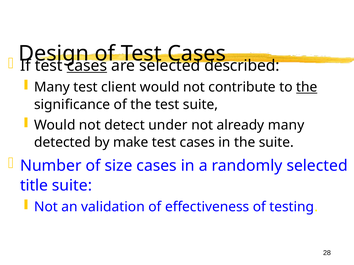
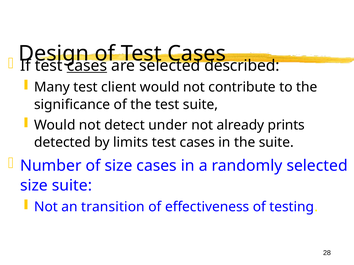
the underline: present -> none (307, 87)
already many: many -> prints (286, 125)
make: make -> limits (131, 143)
title: title -> size (34, 186)
validation: validation -> transition (113, 207)
